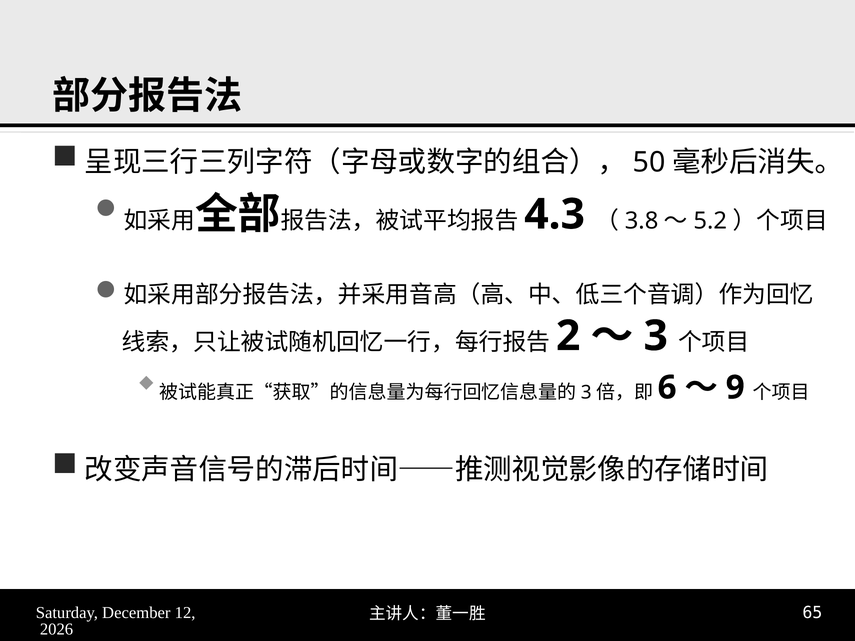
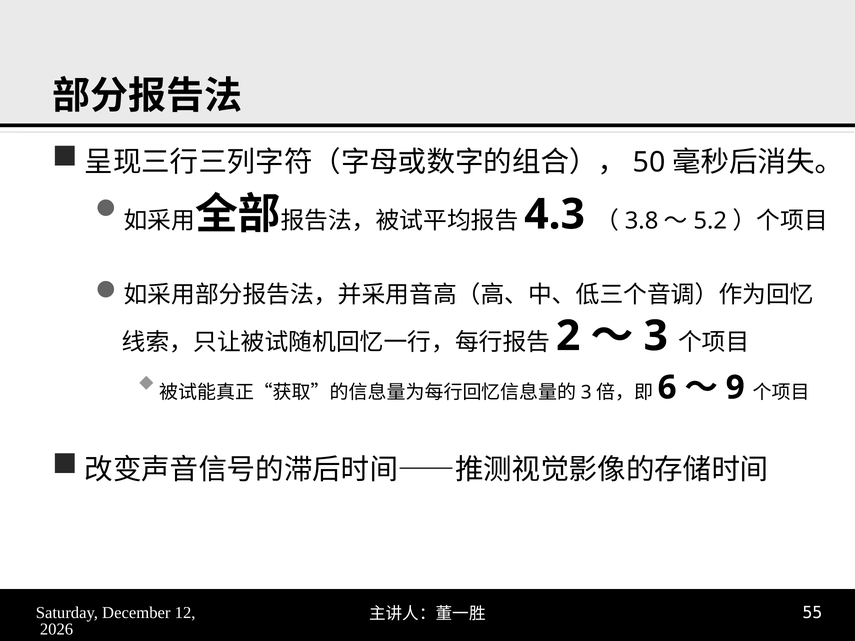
65: 65 -> 55 (812, 613)
